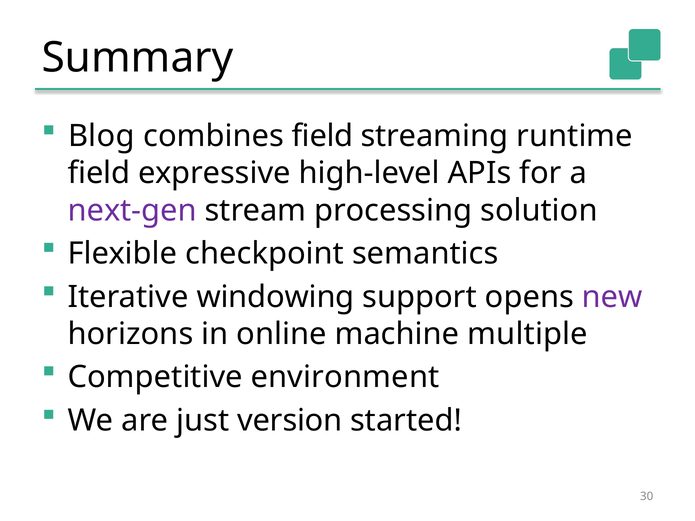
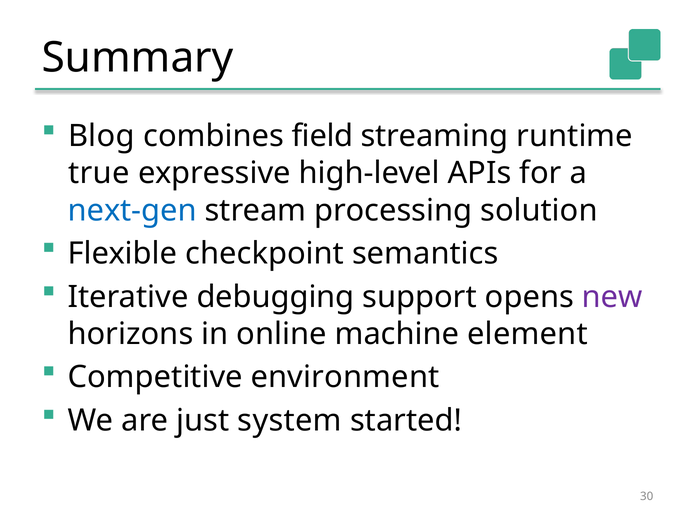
field: field -> true (99, 173)
next-gen colour: purple -> blue (132, 210)
windowing: windowing -> debugging (275, 297)
multiple: multiple -> element (528, 334)
version: version -> system (290, 421)
